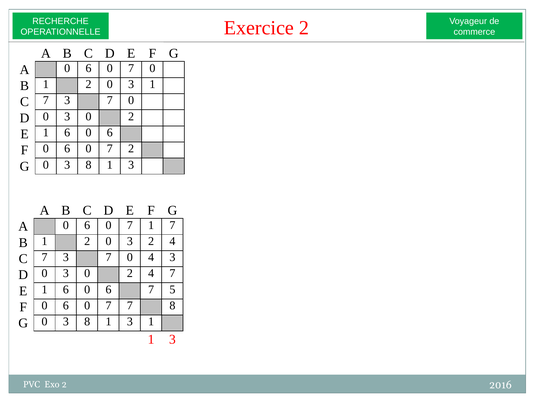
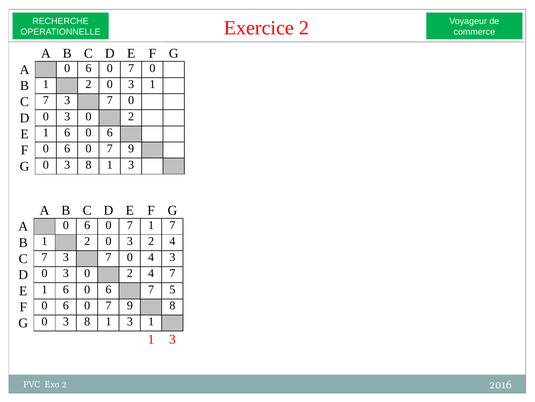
2: 2 -> 9 (131, 148)
7: 7 -> 9 (130, 305)
